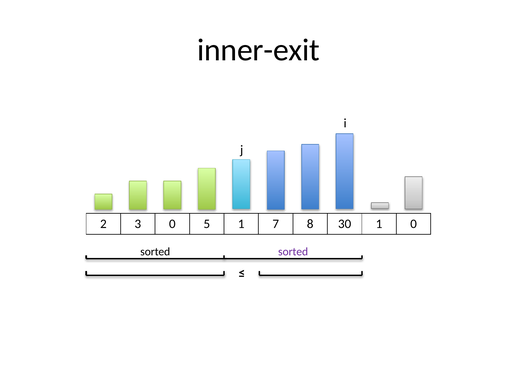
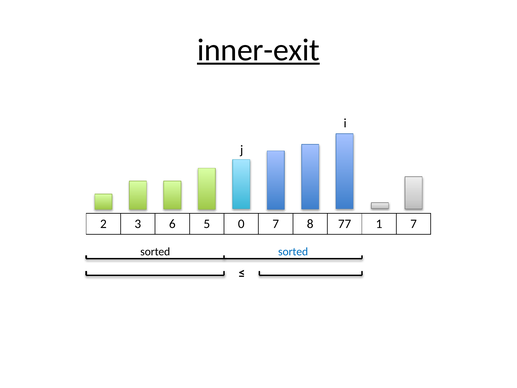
inner-exit underline: none -> present (258, 50)
3 0: 0 -> 6 (172, 224)
5 1: 1 -> 0 (241, 224)
30: 30 -> 77 (345, 224)
1 0: 0 -> 7 (414, 224)
sorted colour: purple -> blue (293, 251)
